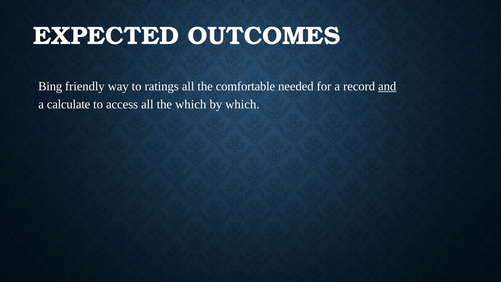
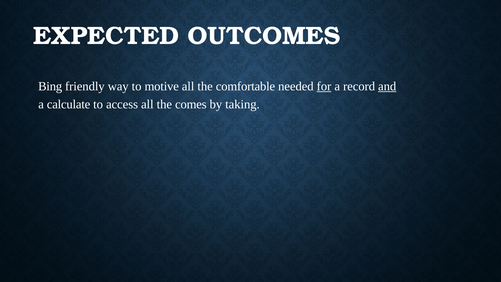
ratings: ratings -> motive (162, 86)
for underline: none -> present (324, 86)
the which: which -> comes (191, 104)
by which: which -> taking (242, 104)
